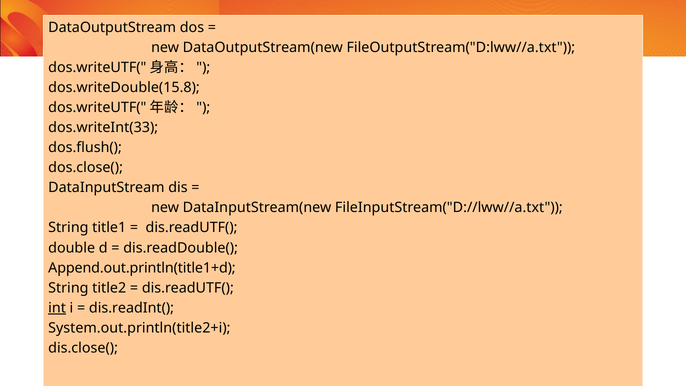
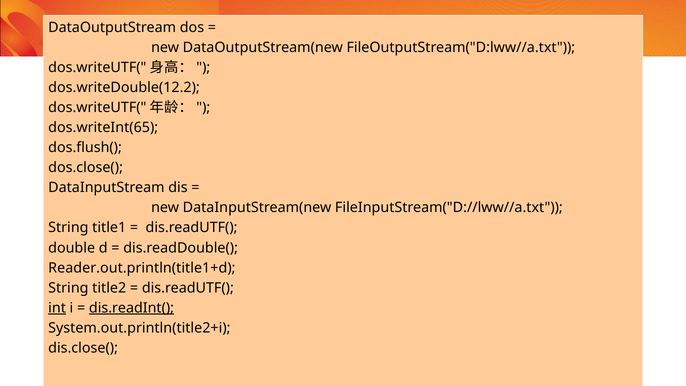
dos.writeDouble(15.8: dos.writeDouble(15.8 -> dos.writeDouble(12.2 (124, 88)
dos.writeInt(33: dos.writeInt(33 -> dos.writeInt(65 (103, 128)
Append.out.println(title1+d: Append.out.println(title1+d -> Reader.out.println(title1+d (142, 268)
dis.readInt( underline: none -> present (132, 308)
